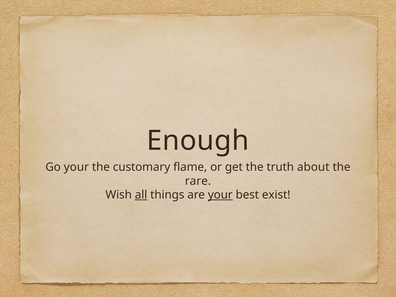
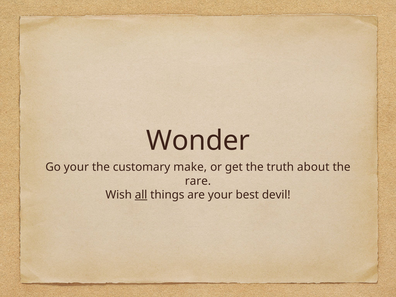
Enough: Enough -> Wonder (198, 141)
flame: flame -> make (190, 167)
your underline: present -> none (220, 195)
exist: exist -> devil (276, 195)
